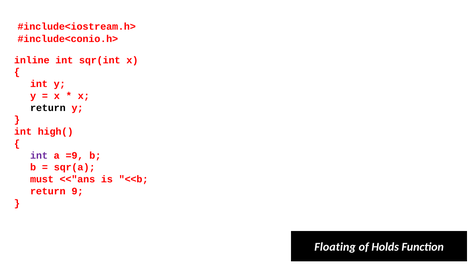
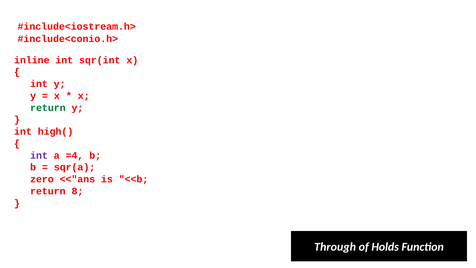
return colour: black -> green (48, 108)
=9: =9 -> =4 (75, 155)
must: must -> zero (42, 179)
9: 9 -> 8 (77, 191)
Floating: Floating -> Through (335, 247)
